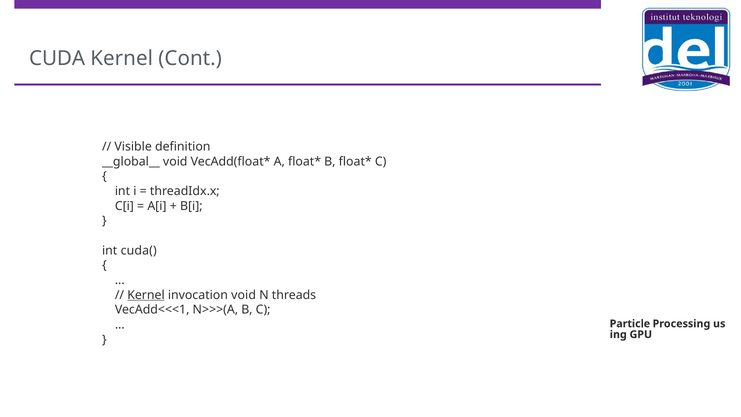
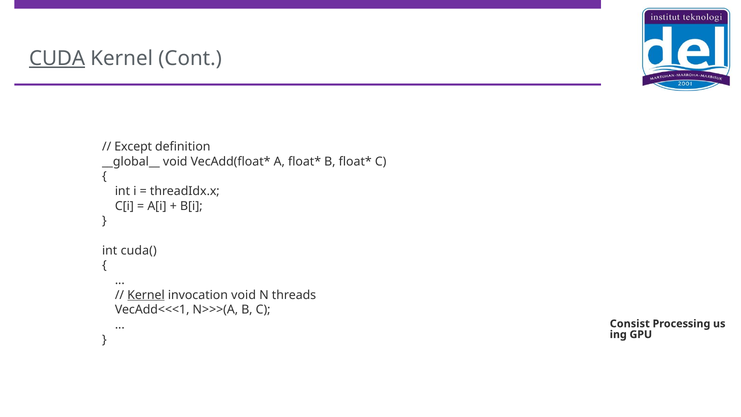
CUDA underline: none -> present (57, 58)
Visible: Visible -> Except (133, 147)
Particle: Particle -> Consist (630, 324)
